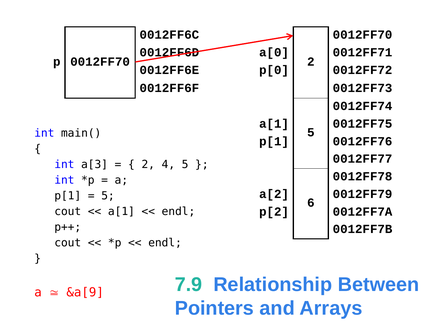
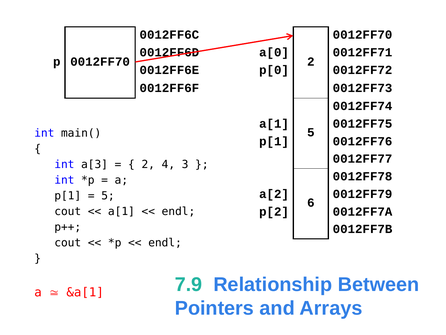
4 5: 5 -> 3 (185, 164)
&a[9: &a[9 -> &a[1 (85, 292)
